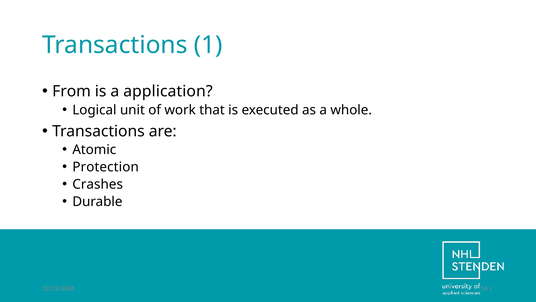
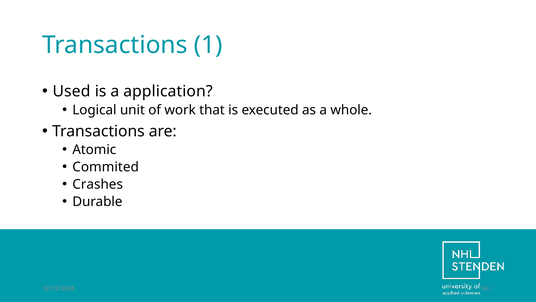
From: From -> Used (71, 91)
Protection: Protection -> Commited (106, 167)
